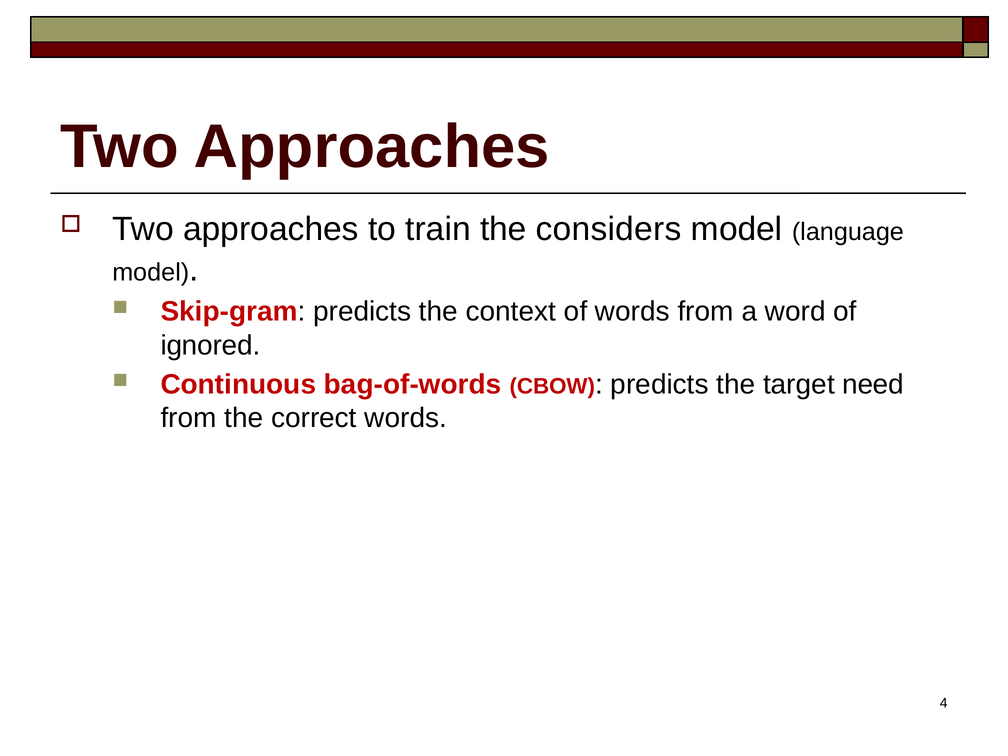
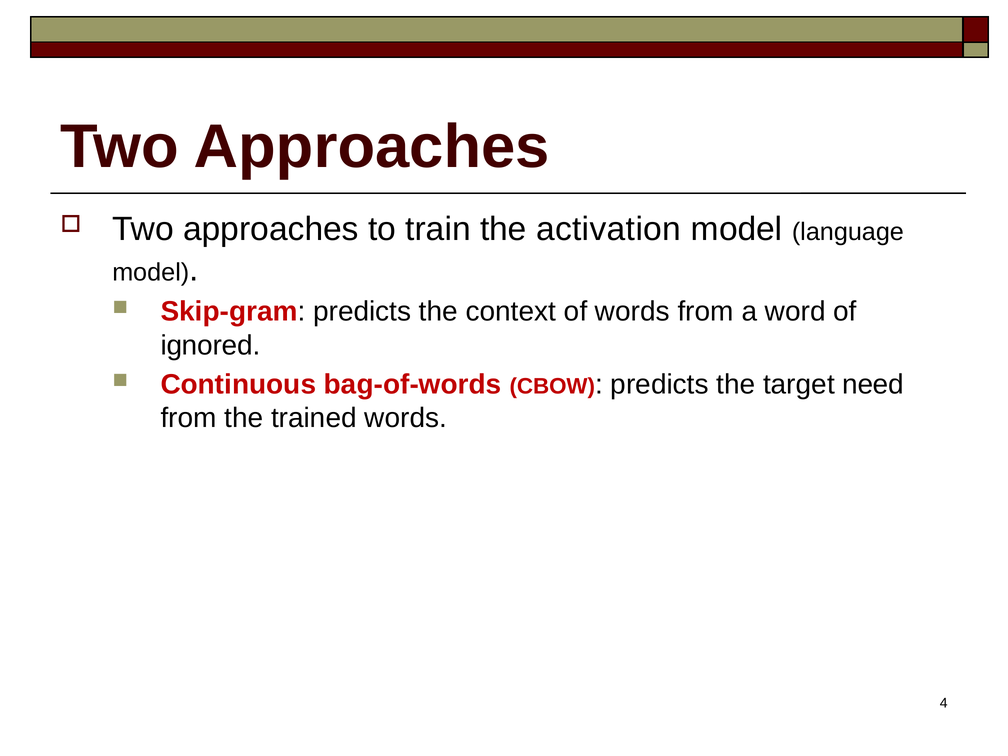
considers: considers -> activation (609, 229)
correct: correct -> trained (314, 418)
